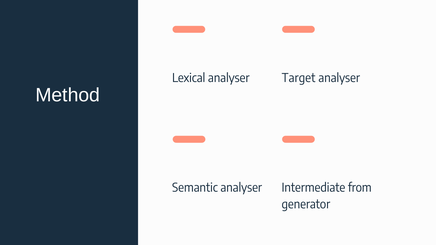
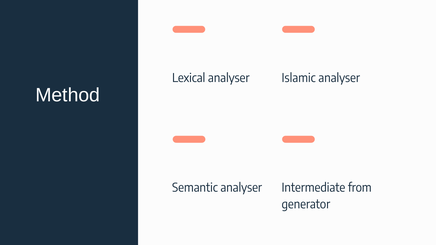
Target: Target -> Islamic (299, 78)
